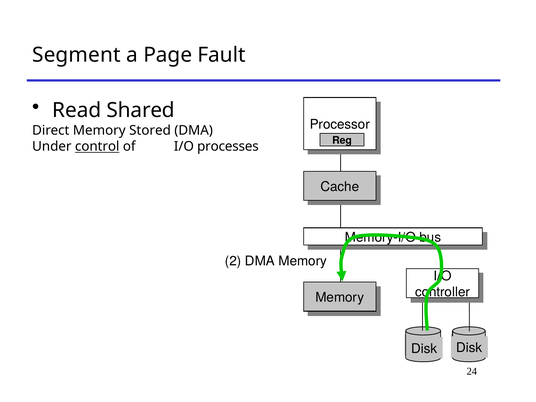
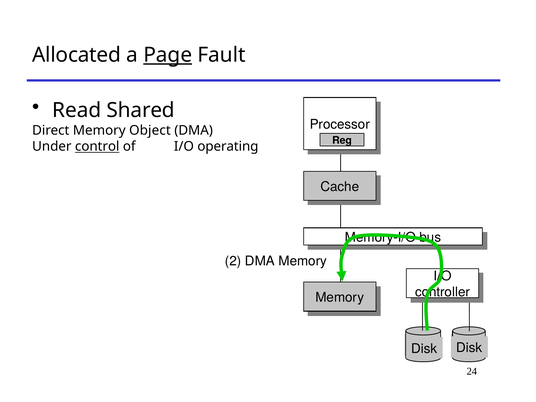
Segment: Segment -> Allocated (77, 55)
Page underline: none -> present (168, 55)
Stored: Stored -> Object (150, 130)
processes: processes -> operating (228, 147)
